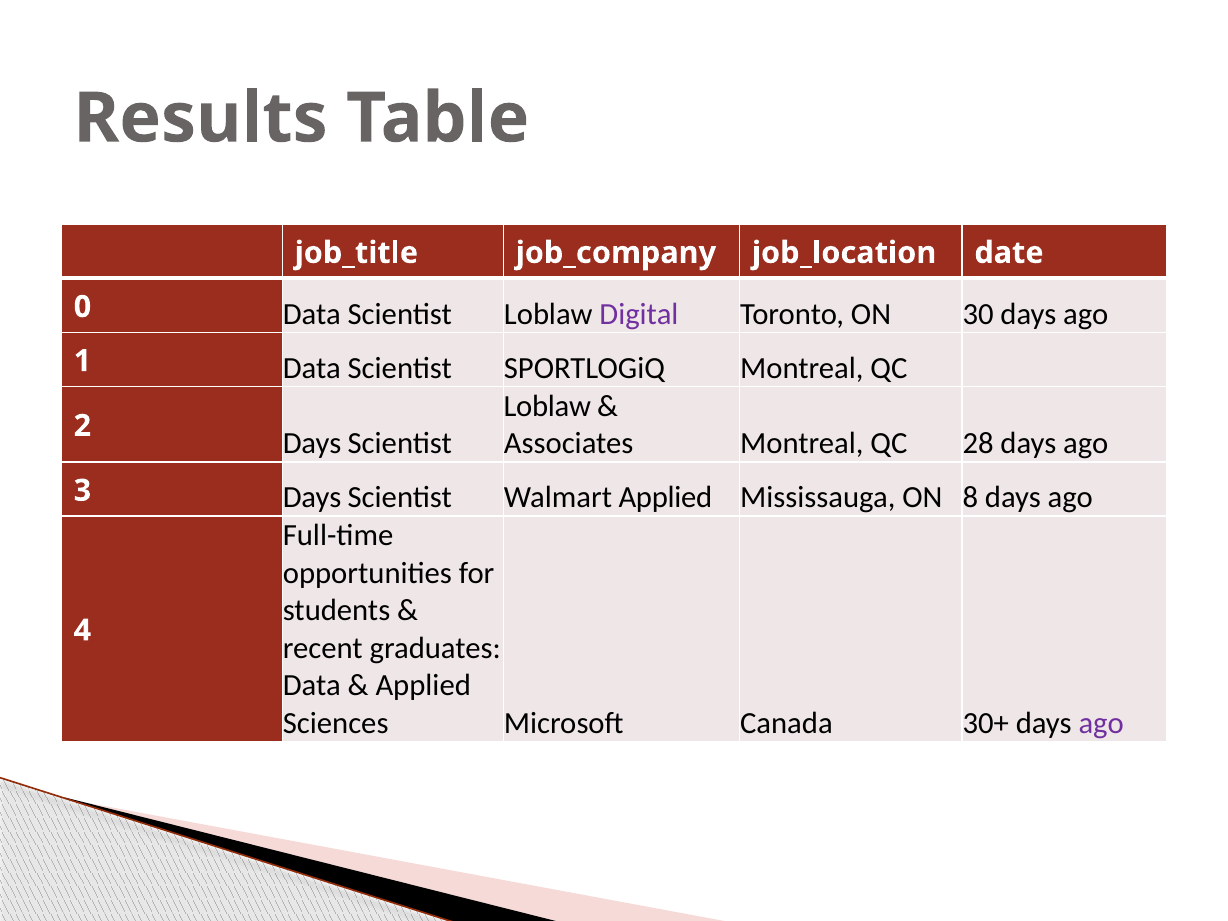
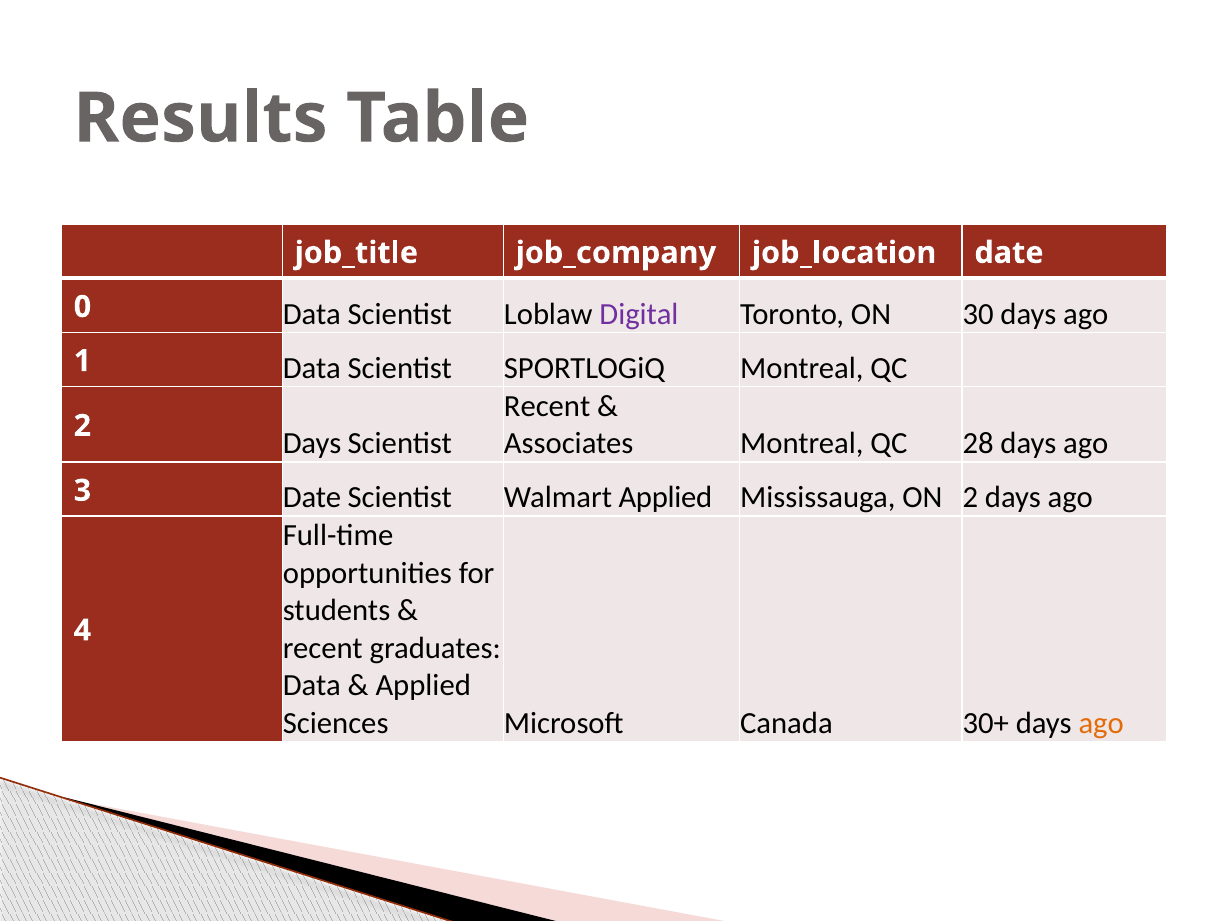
Loblaw: Loblaw -> Recent (547, 406)
3 Days: Days -> Date (312, 498)
ON 8: 8 -> 2 (970, 498)
ago colour: purple -> orange (1101, 723)
